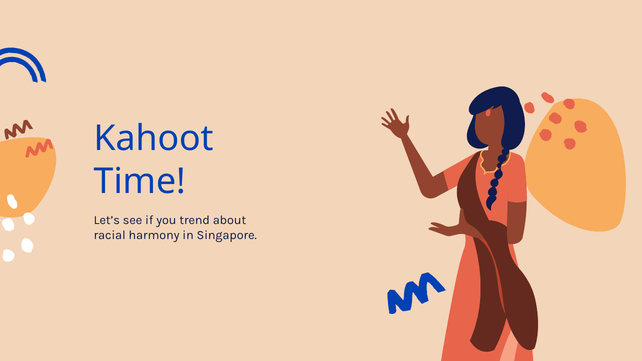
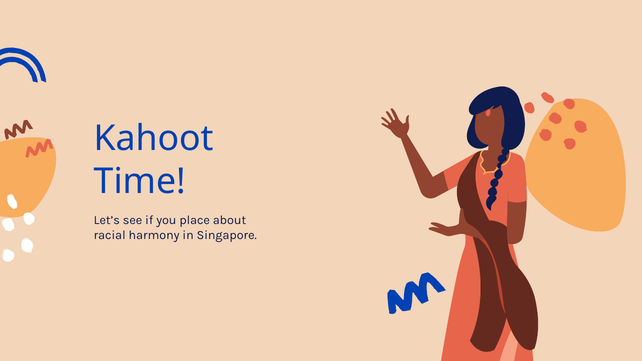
trend: trend -> place (195, 220)
